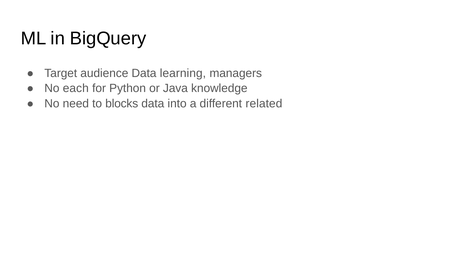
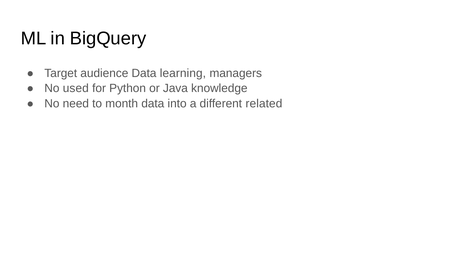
each: each -> used (76, 88)
blocks: blocks -> month (122, 103)
